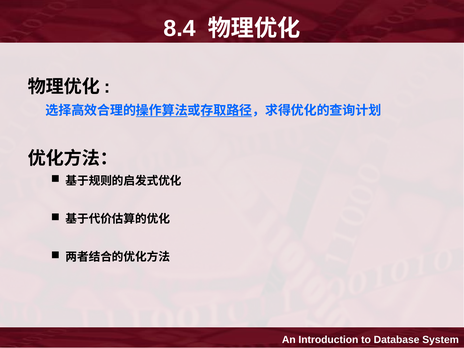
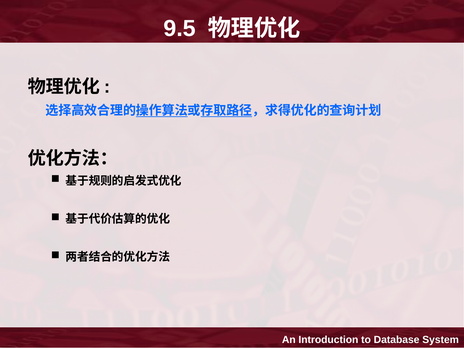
8.4: 8.4 -> 9.5 (180, 29)
